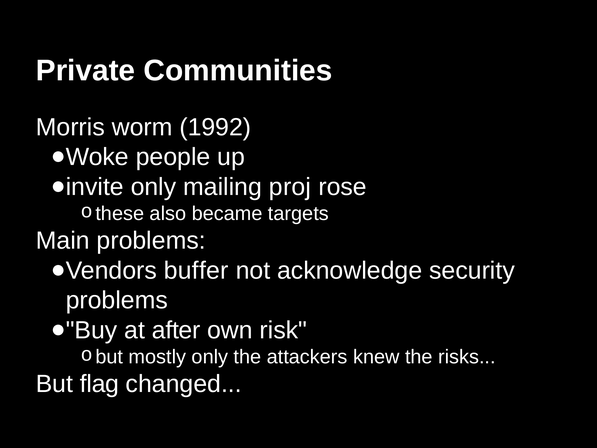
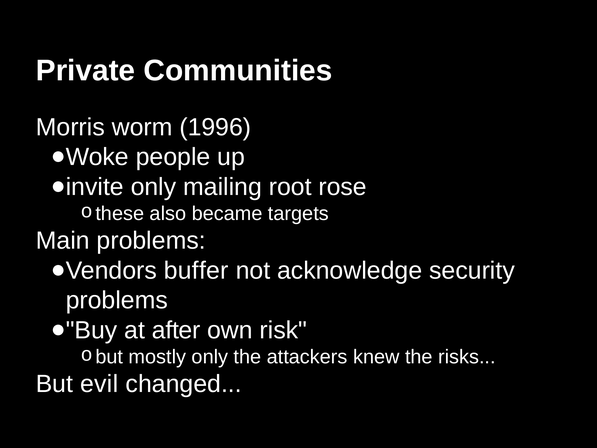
1992: 1992 -> 1996 (215, 127)
proj: proj -> root (290, 187)
flag: flag -> evil (99, 384)
